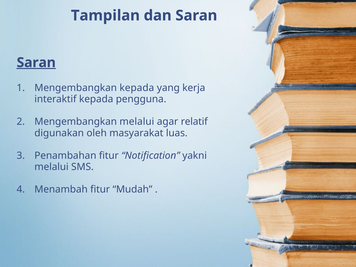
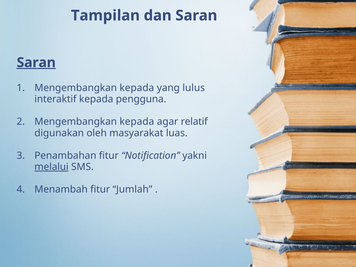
kerja: kerja -> lulus (194, 88)
melalui: melalui -> kepada (137, 122)
melalui underline: none -> present (52, 167)
Mudah: Mudah -> Jumlah (132, 189)
